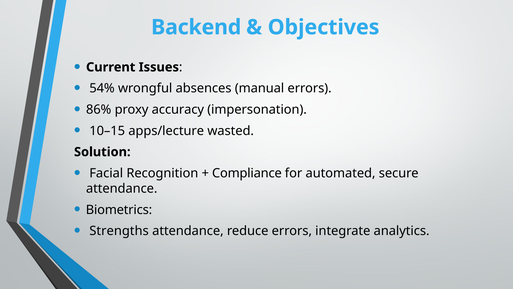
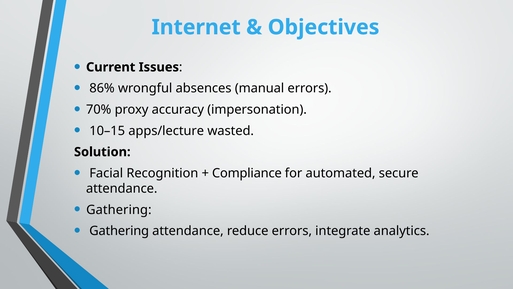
Backend: Backend -> Internet (196, 27)
54%: 54% -> 86% (102, 88)
86%: 86% -> 70% (99, 109)
Biometrics: Biometrics -> Gathering (119, 209)
Strengths: Strengths -> Gathering (119, 231)
